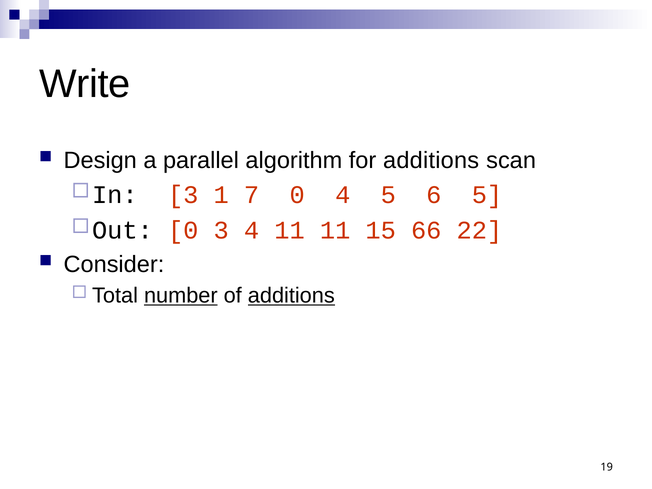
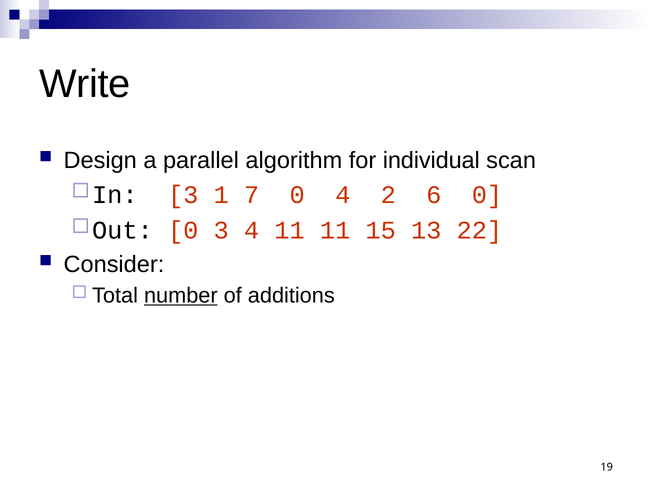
for additions: additions -> individual (431, 160)
4 5: 5 -> 2 (388, 195)
6 5: 5 -> 0 (487, 195)
66: 66 -> 13 (426, 230)
additions underline: present -> none (291, 296)
